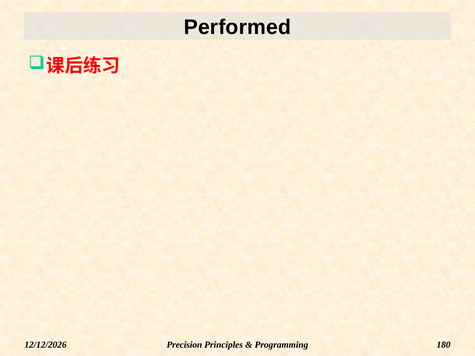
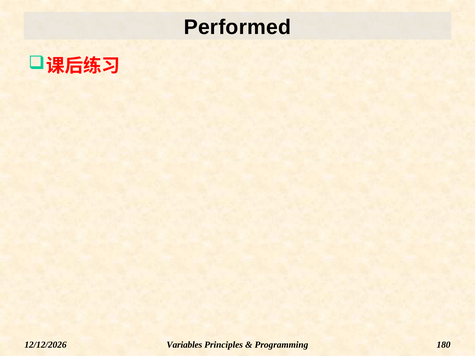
Precision: Precision -> Variables (184, 345)
